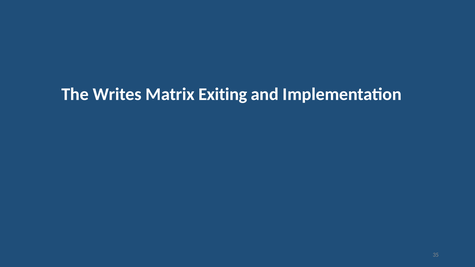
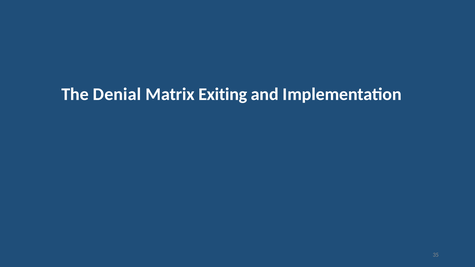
Writes: Writes -> Denial (117, 94)
